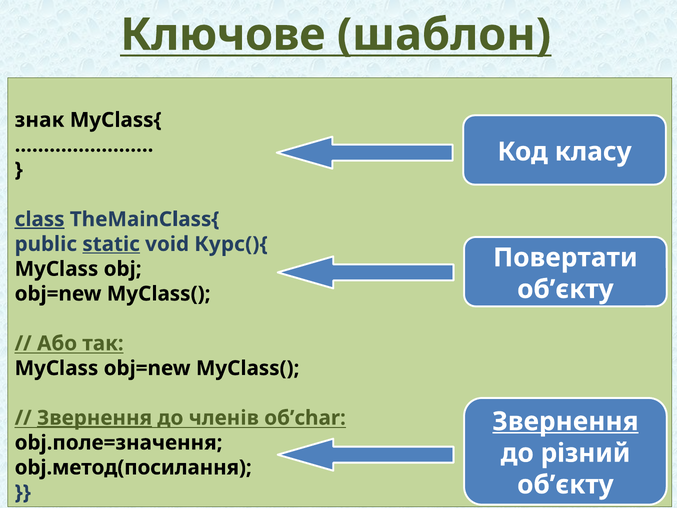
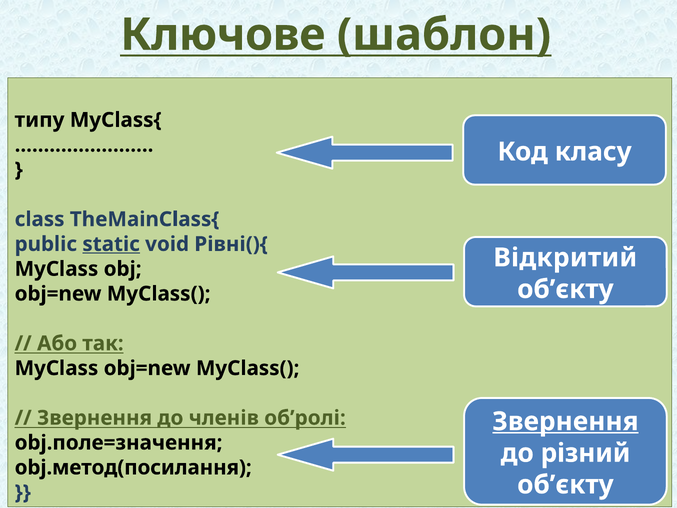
знак: знак -> типу (40, 120)
class underline: present -> none (40, 219)
Курс(){: Курс(){ -> Рівні(){ (231, 244)
Повертати: Повертати -> Відкритий (565, 258)
Звернення underline: present -> none (95, 418)
об’char: об’char -> об’ролі (305, 418)
